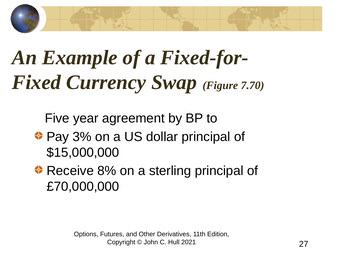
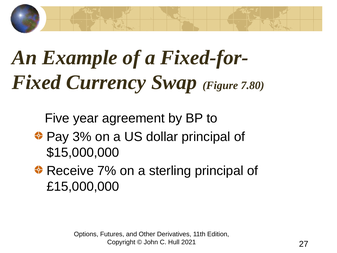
7.70: 7.70 -> 7.80 (253, 85)
8%: 8% -> 7% (107, 171)
£70,000,000: £70,000,000 -> £15,000,000 (83, 186)
